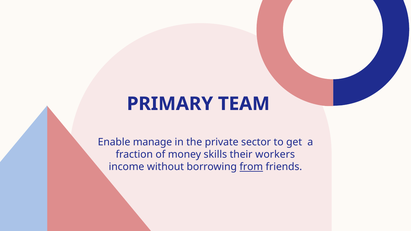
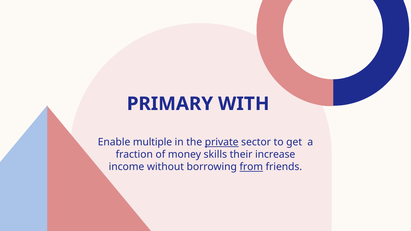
TEAM: TEAM -> WITH (244, 104)
manage: manage -> multiple (153, 142)
private underline: none -> present (222, 142)
workers: workers -> increase (275, 155)
